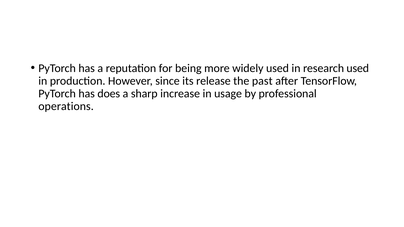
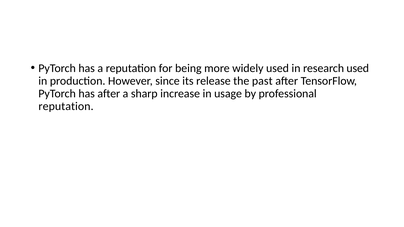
has does: does -> after (109, 94)
operations: operations -> reputation (66, 106)
